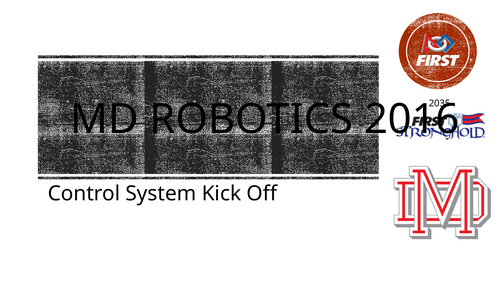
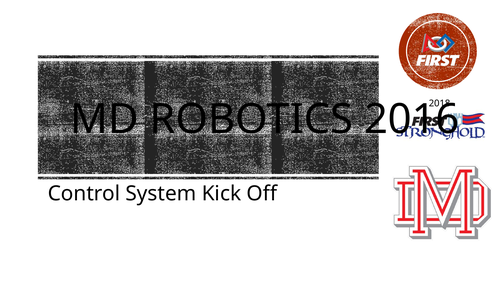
2035: 2035 -> 2018 (440, 103)
